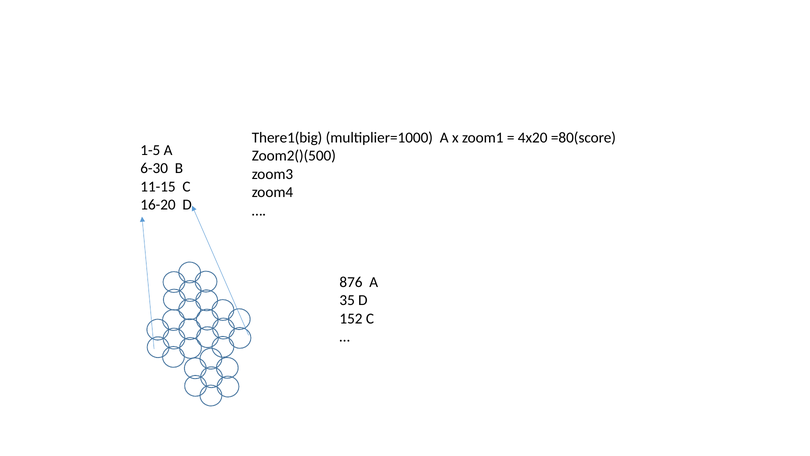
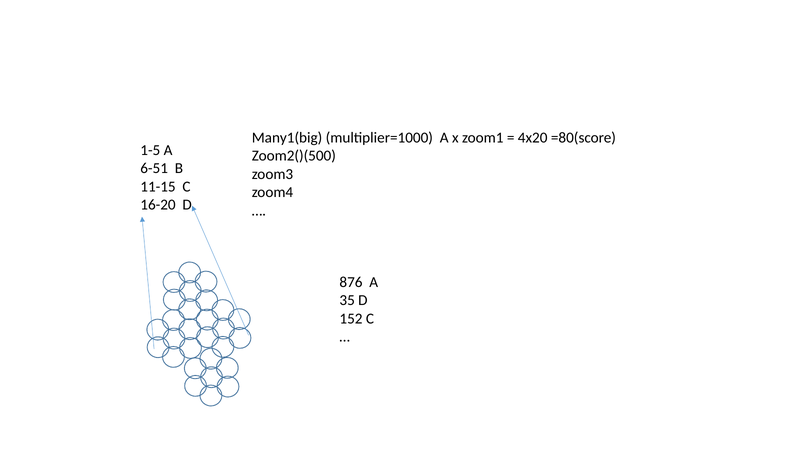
There1(big: There1(big -> Many1(big (287, 138)
6-30: 6-30 -> 6-51 (154, 168)
